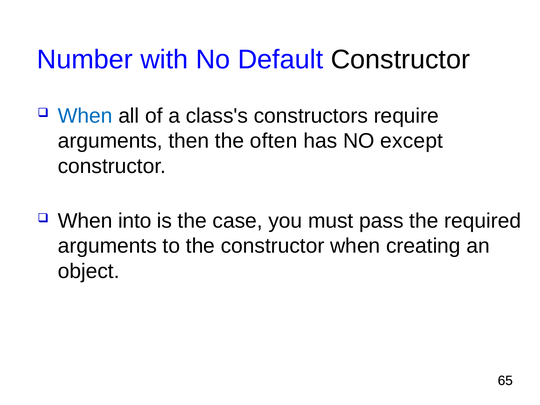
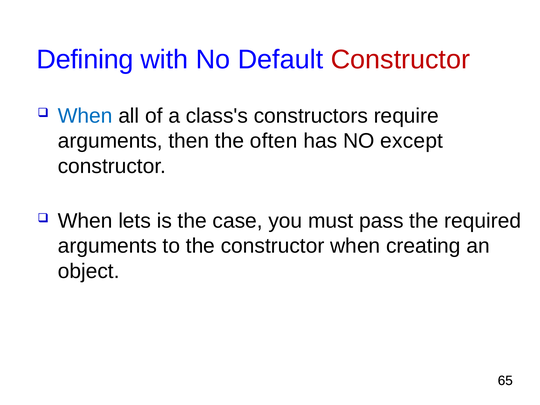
Number: Number -> Defining (85, 59)
Constructor colour: black -> red (400, 59)
into: into -> lets (135, 221)
